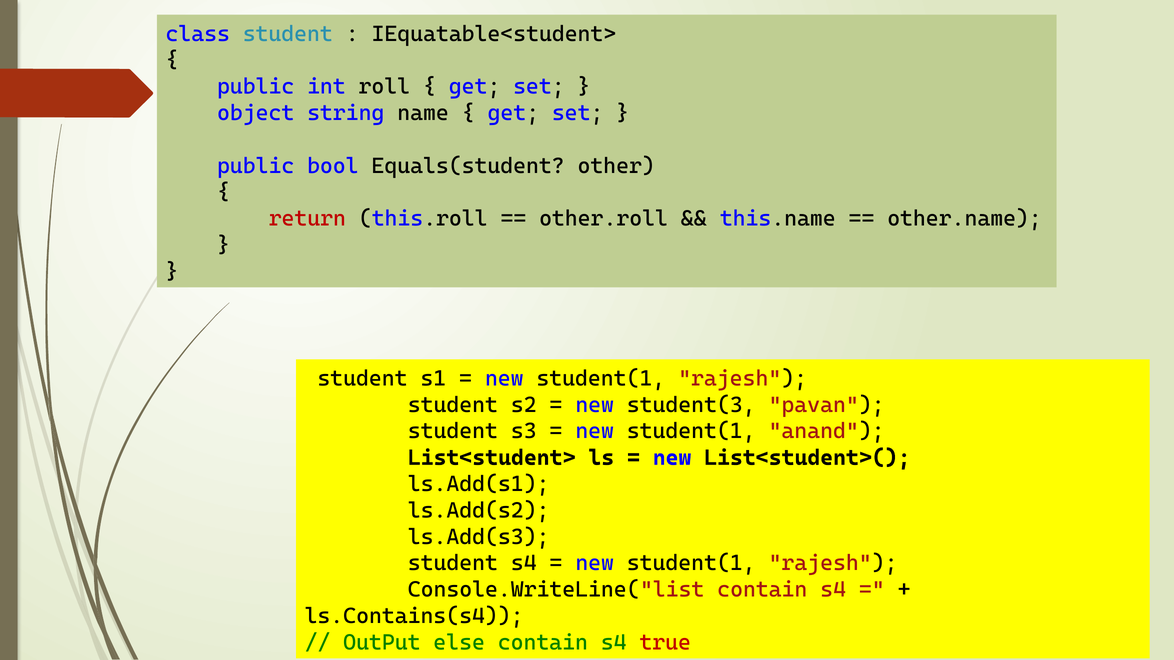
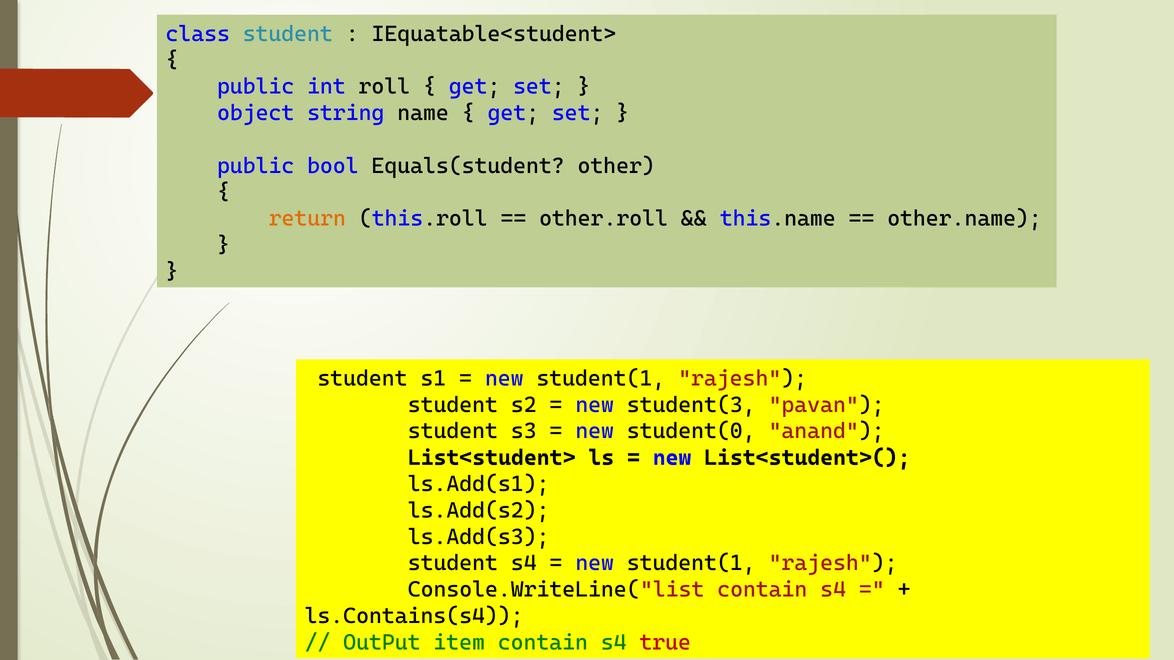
return colour: red -> orange (307, 219)
student(1: student(1 -> student(0 (691, 431)
else: else -> item (459, 643)
